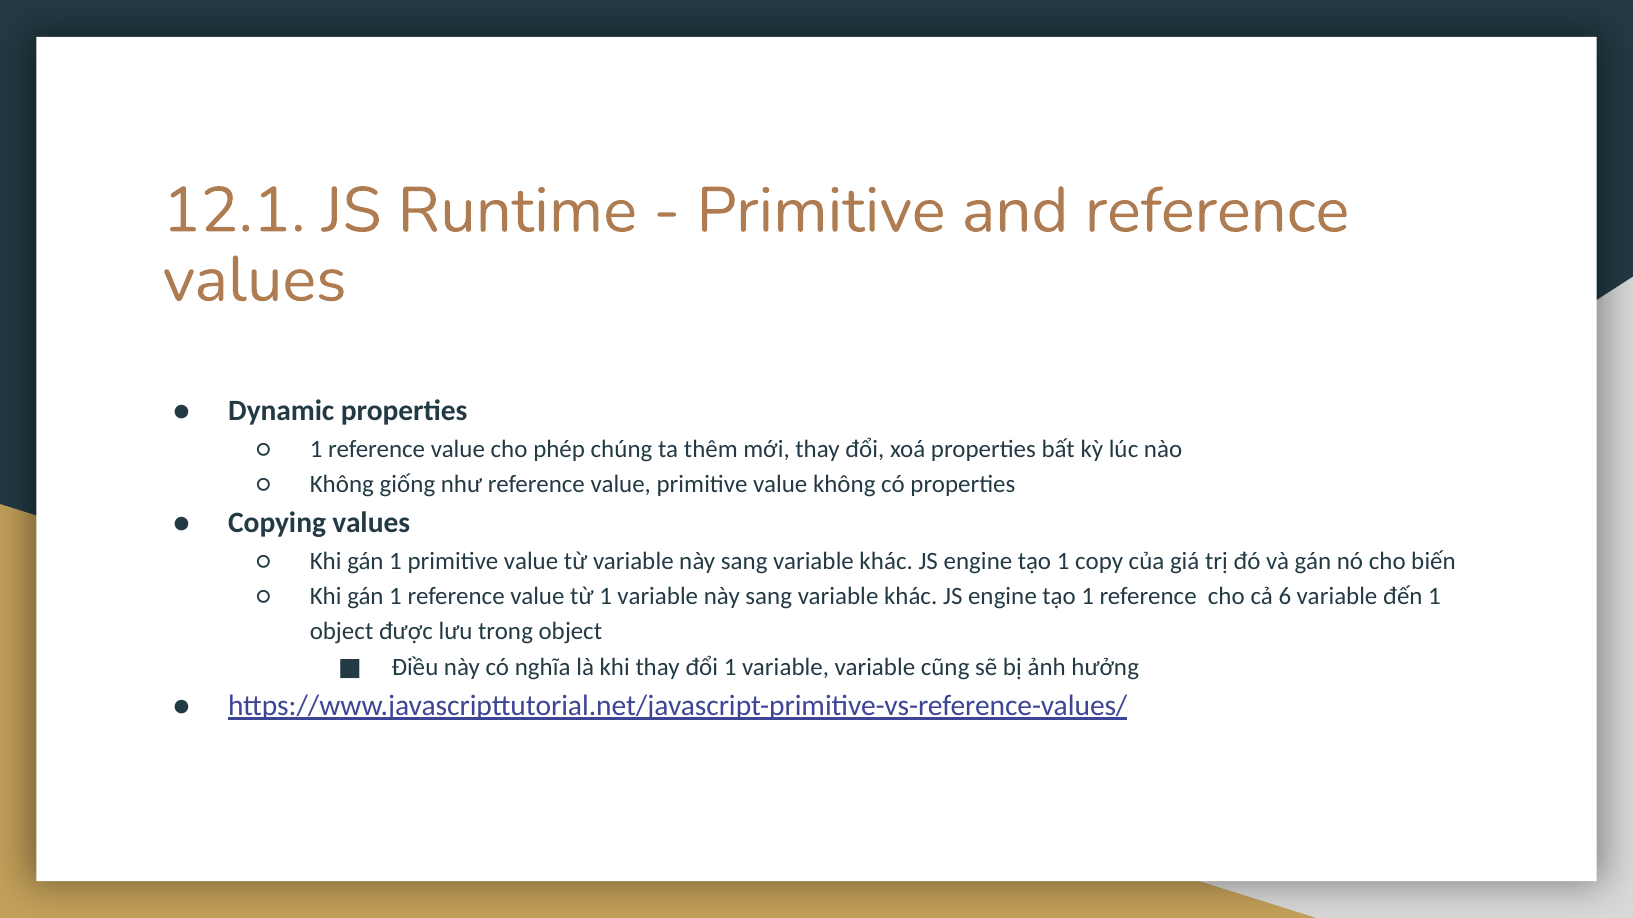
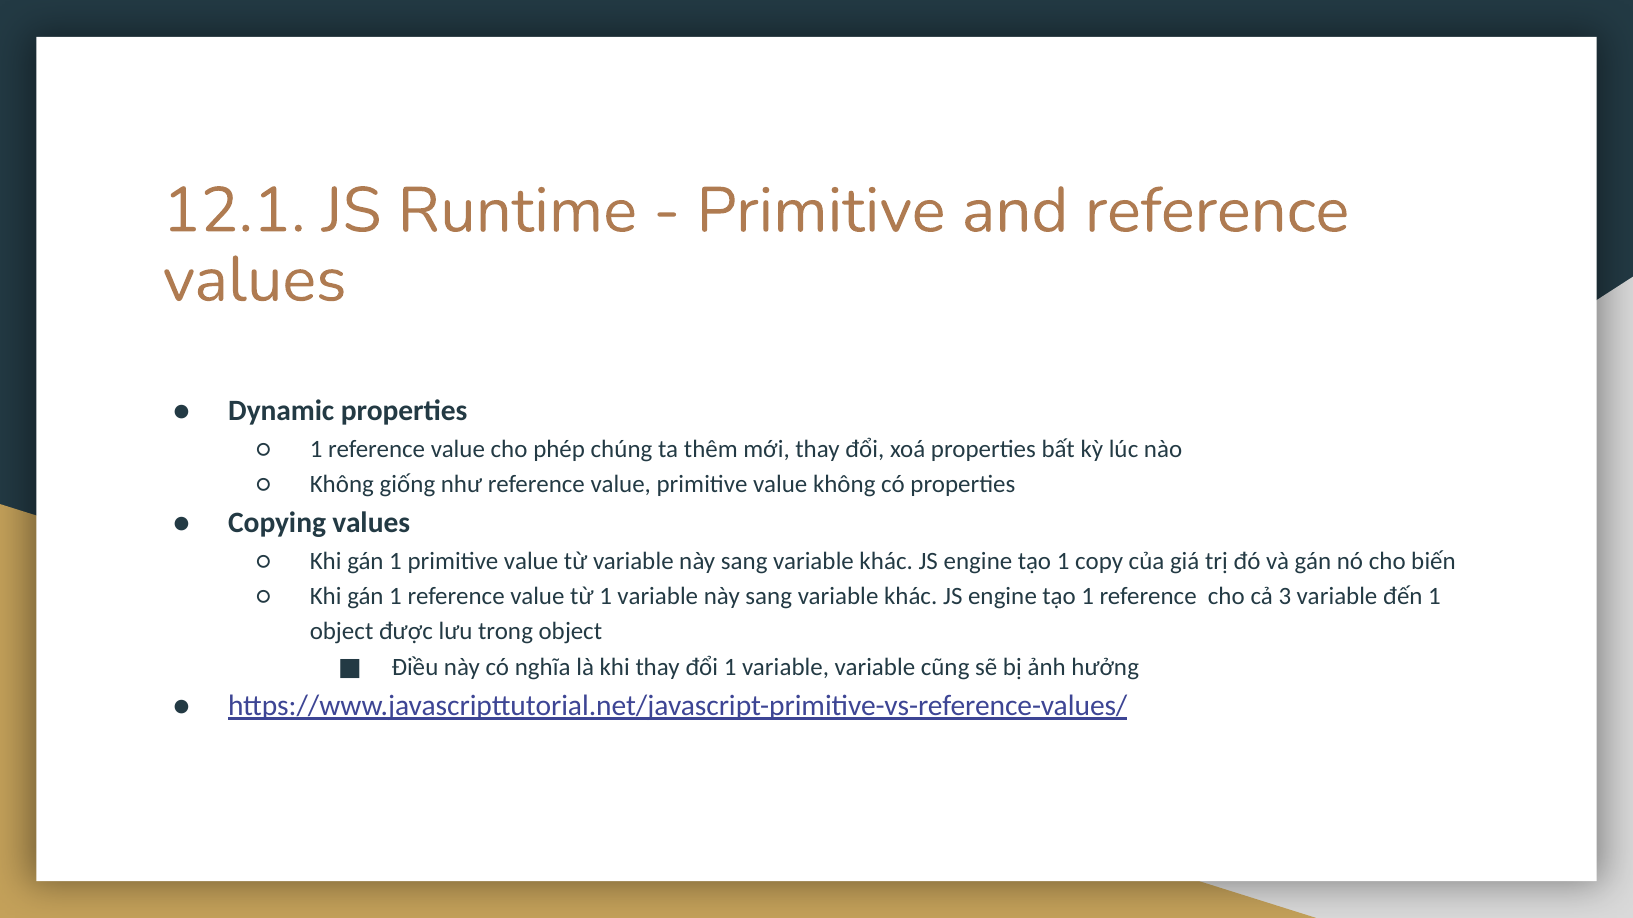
6: 6 -> 3 (1285, 597)
